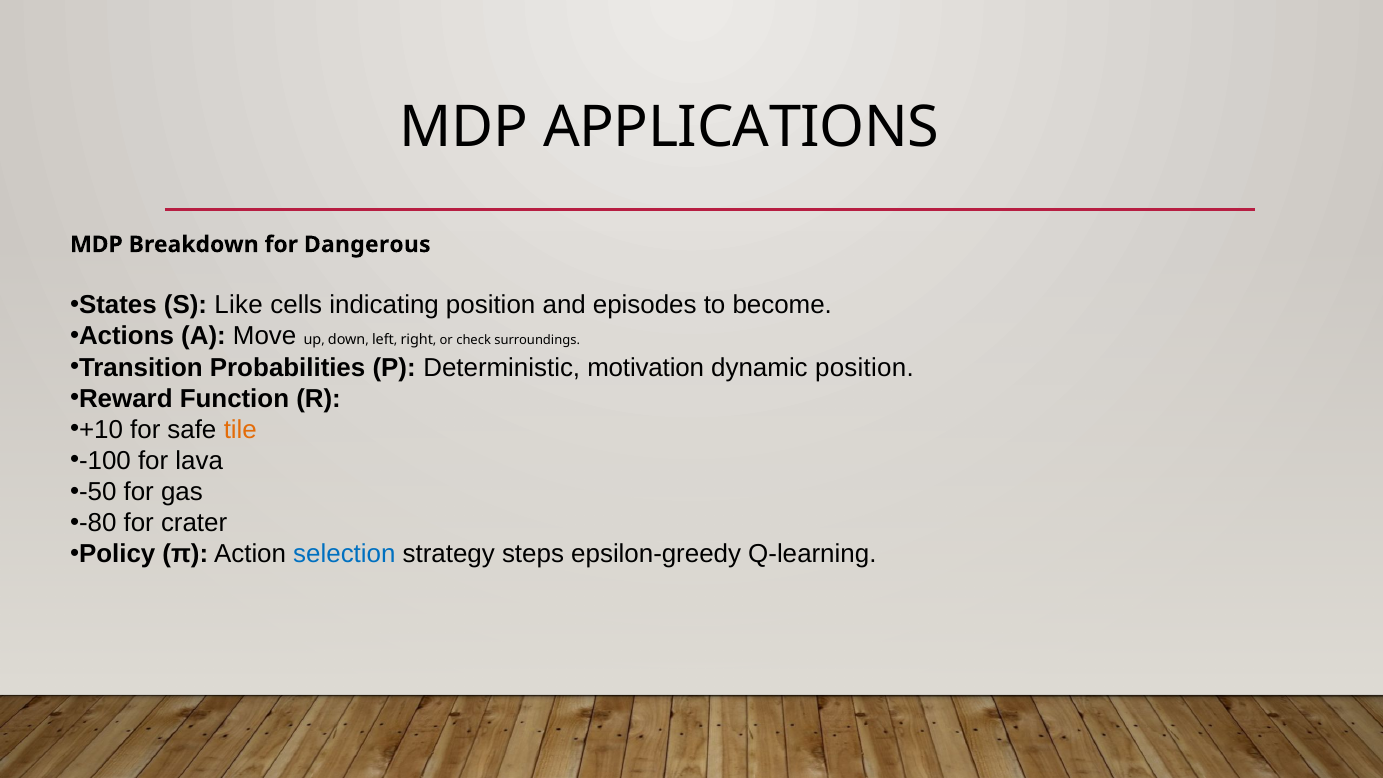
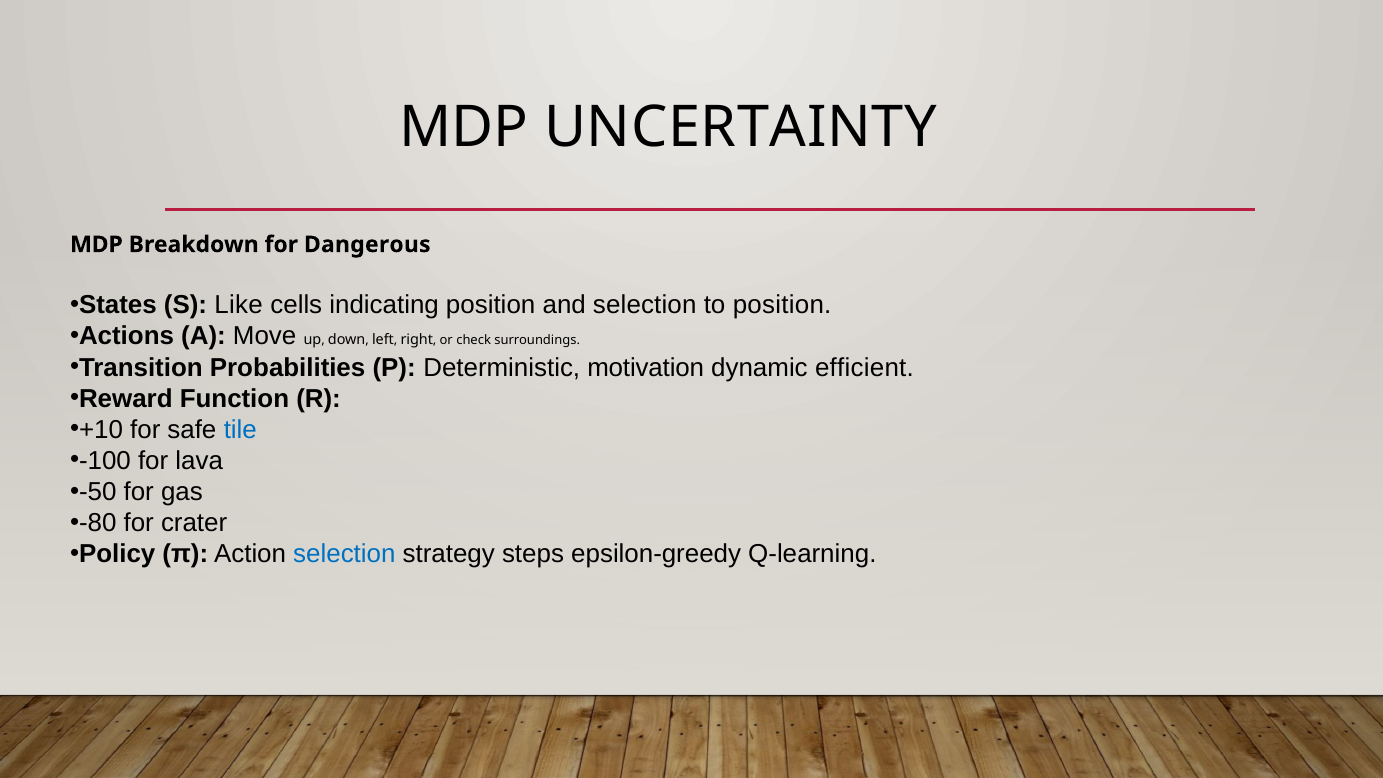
APPLICATIONS: APPLICATIONS -> UNCERTAINTY (741, 127)
and episodes: episodes -> selection (645, 305)
to become: become -> position (782, 305)
dynamic position: position -> efficient (864, 367)
tile colour: orange -> blue (240, 430)
